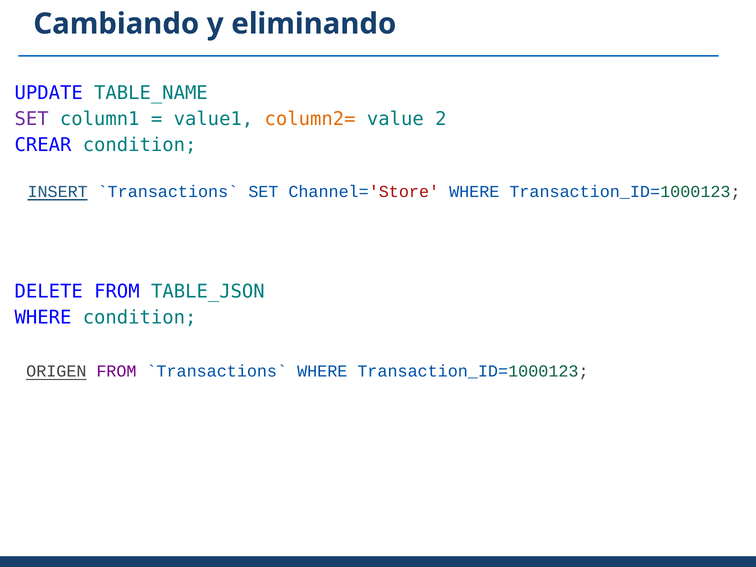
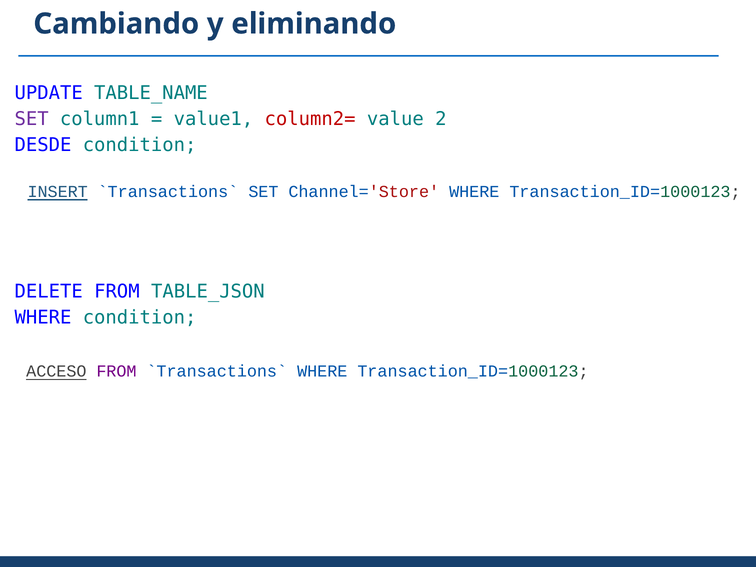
column2= colour: orange -> red (310, 119)
CREAR: CREAR -> DESDE (43, 145)
ORIGEN: ORIGEN -> ACCESO (56, 371)
